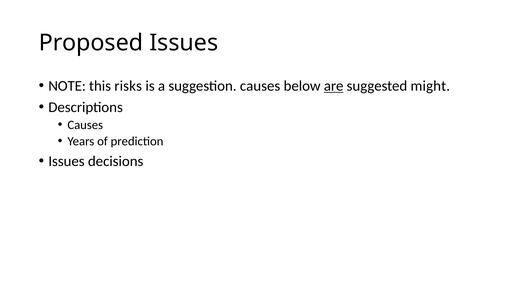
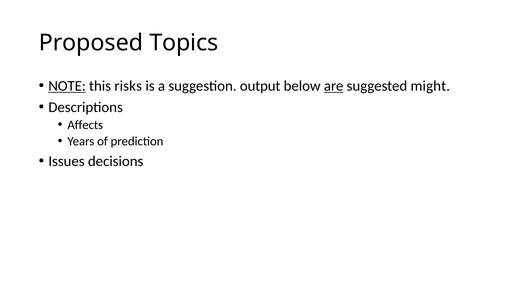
Proposed Issues: Issues -> Topics (184, 43)
NOTE underline: none -> present (67, 86)
suggestion causes: causes -> output (260, 86)
Causes: Causes -> Affects (85, 125)
